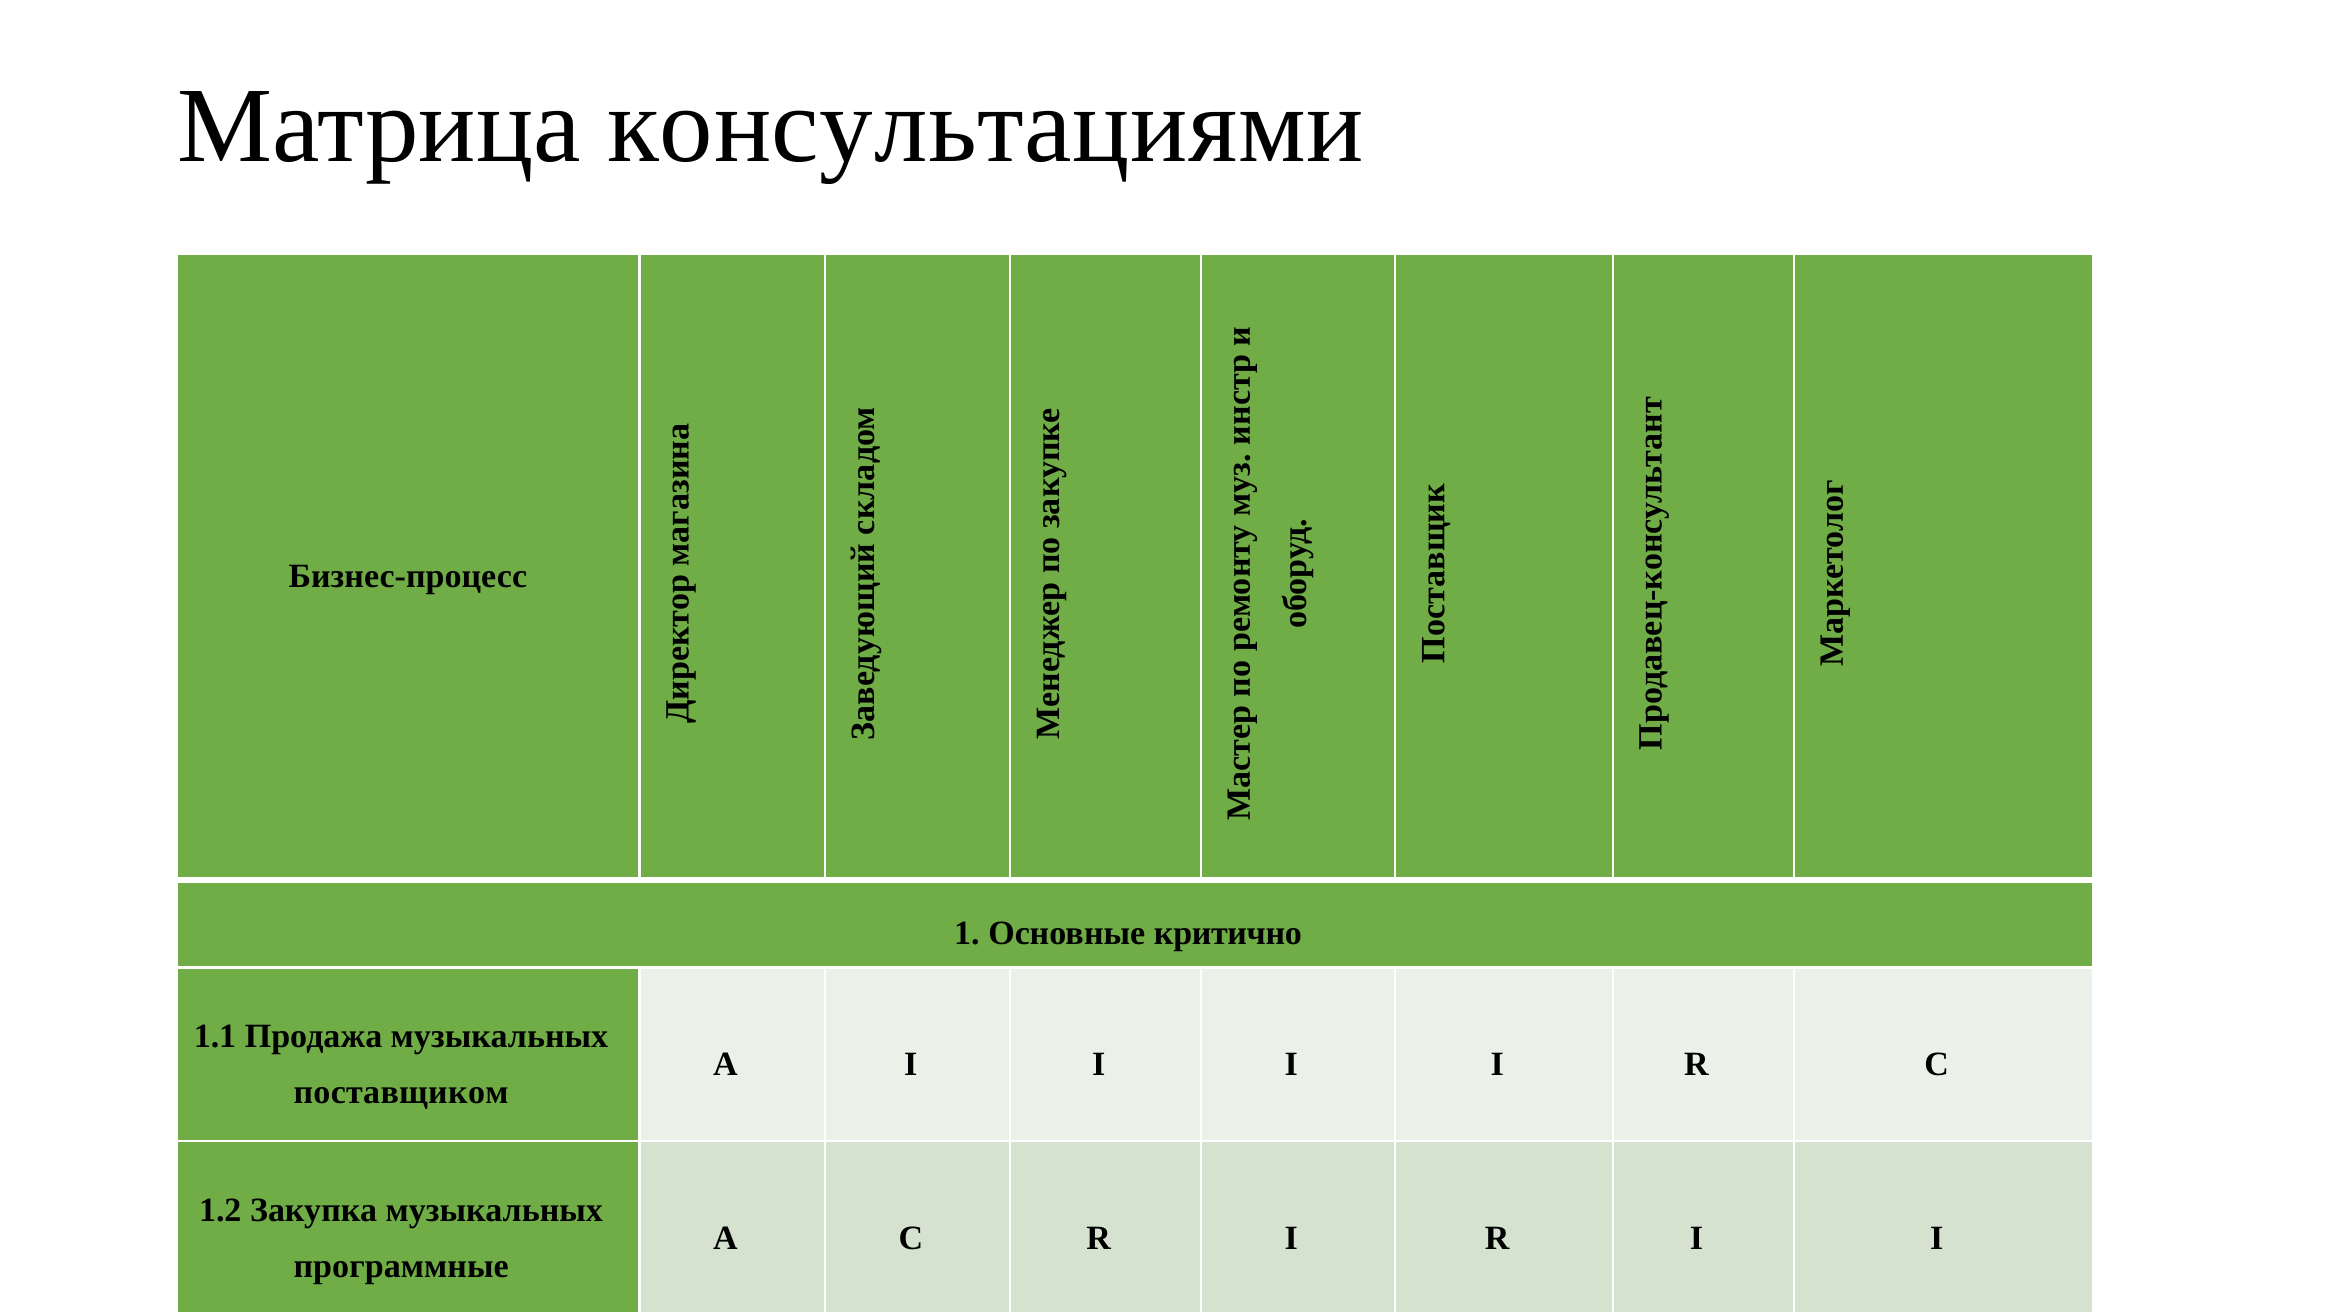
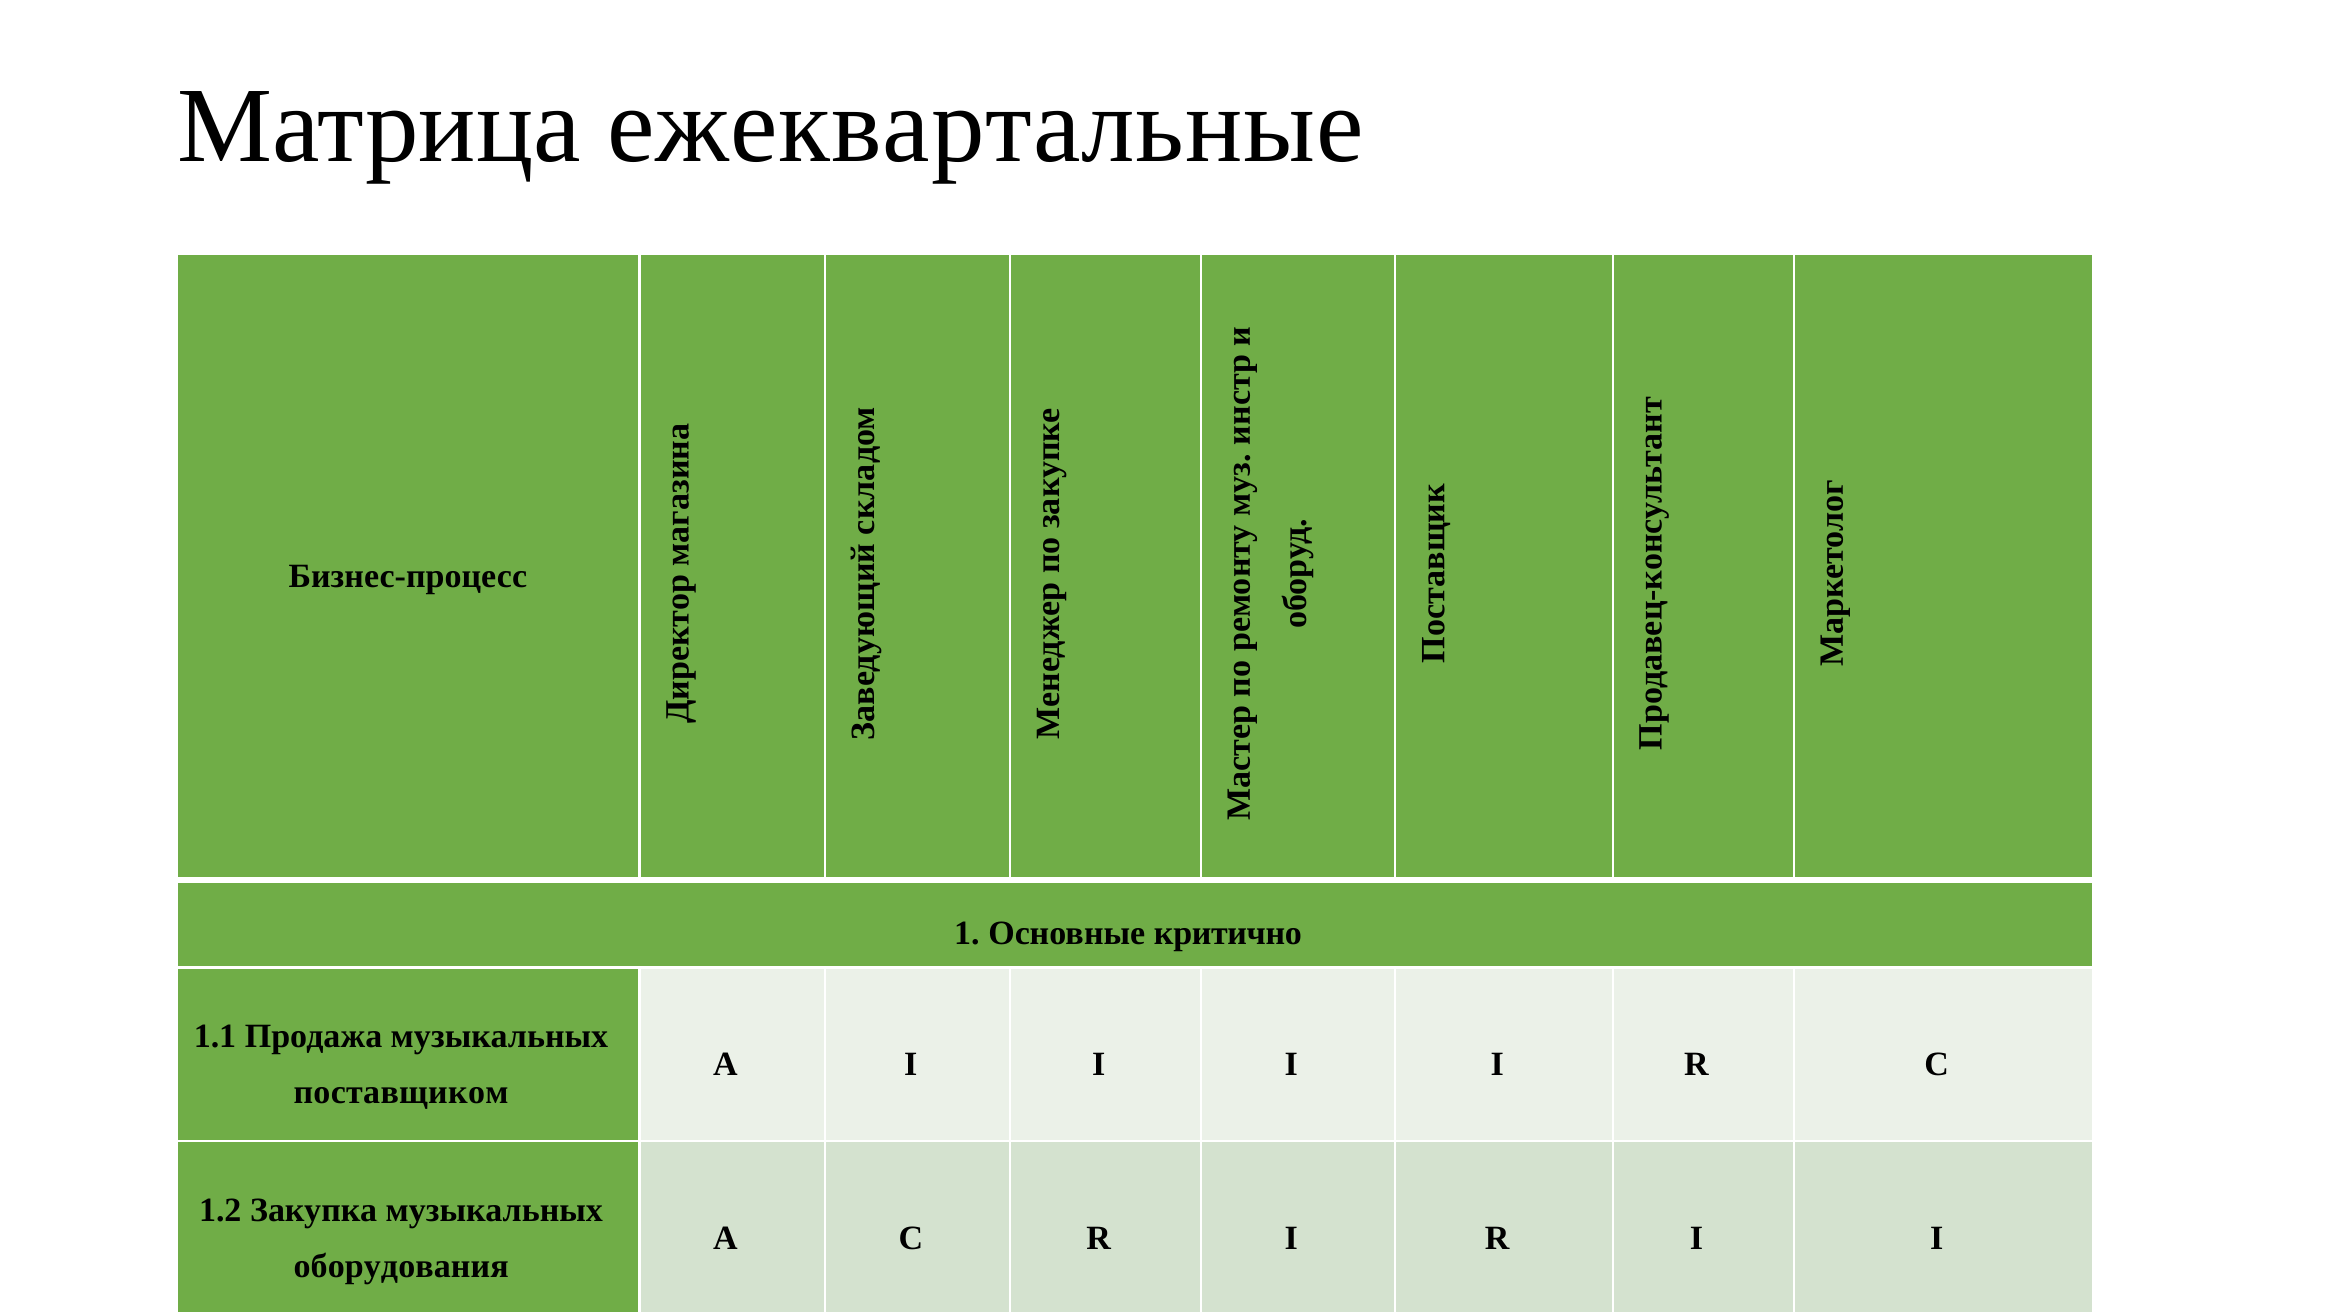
консультациями: консультациями -> ежеквартальные (985, 126)
программные: программные -> оборудования (401, 1266)
